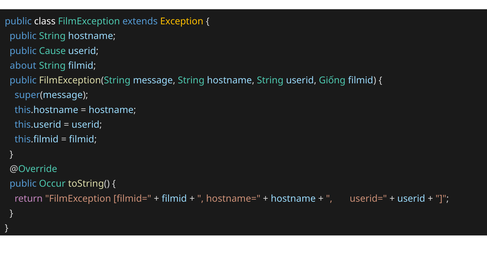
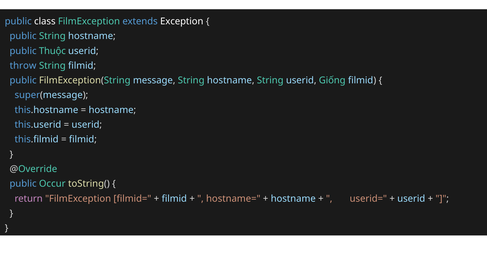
Exception colour: yellow -> white (182, 21)
Cause: Cause -> Thuộc (52, 51)
about: about -> throw (23, 66)
